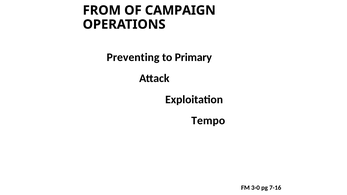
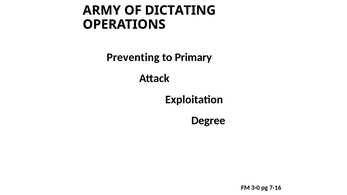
FROM: FROM -> ARMY (102, 10)
CAMPAIGN: CAMPAIGN -> DICTATING (180, 10)
Tempo: Tempo -> Degree (208, 121)
